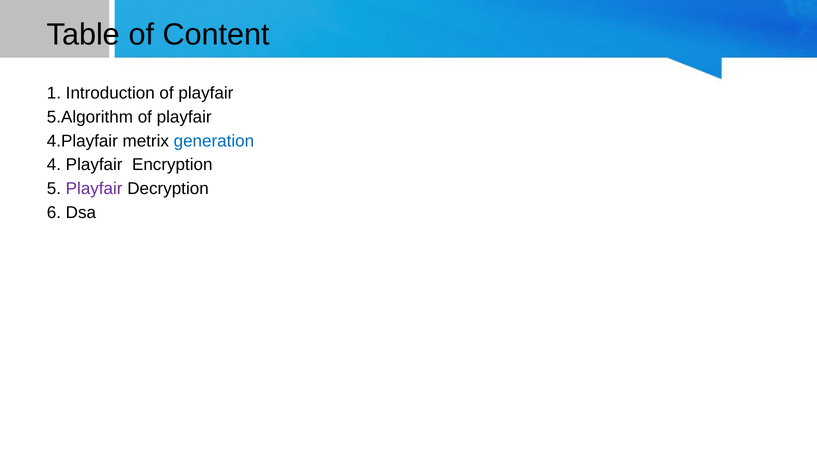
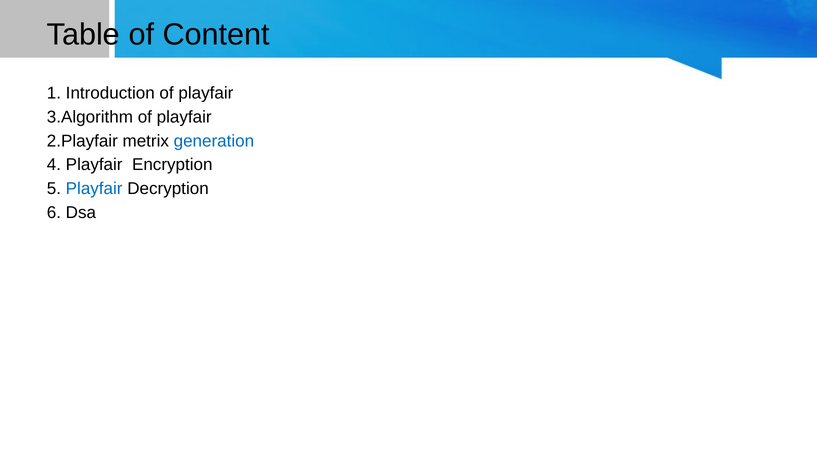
5.Algorithm: 5.Algorithm -> 3.Algorithm (90, 117)
4.Playfair: 4.Playfair -> 2.Playfair (82, 141)
Playfair colour: purple -> blue (94, 188)
